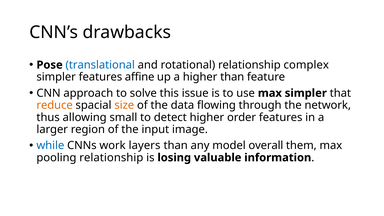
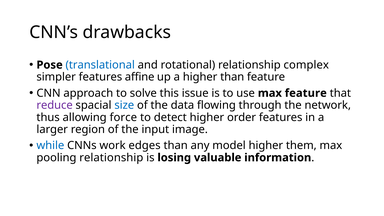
max simpler: simpler -> feature (306, 93)
reduce colour: orange -> purple (55, 105)
size colour: orange -> blue (124, 105)
small: small -> force (123, 117)
layers: layers -> edges (145, 146)
model overall: overall -> higher (266, 146)
